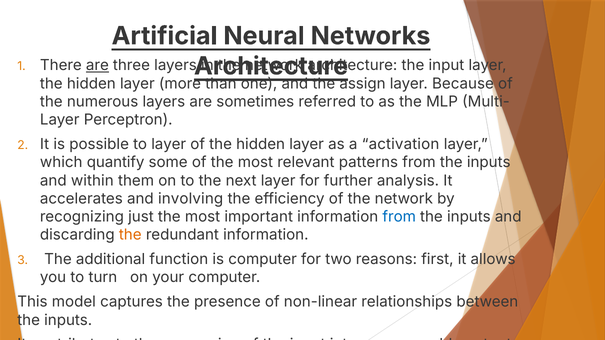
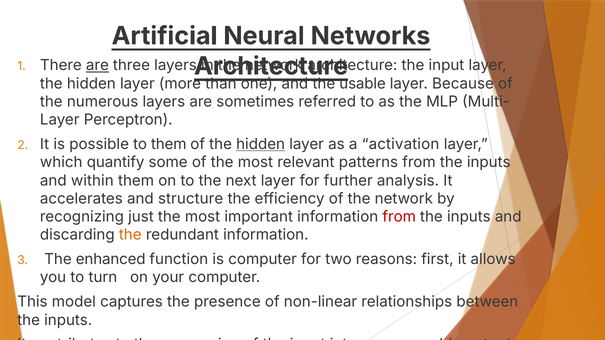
the assign: assign -> usable (363, 84)
to layer: layer -> them (169, 144)
hidden underline: none -> present (261, 144)
involving: involving -> structure (191, 199)
from colour: blue -> red (399, 217)
additional: additional -> enhanced (111, 260)
